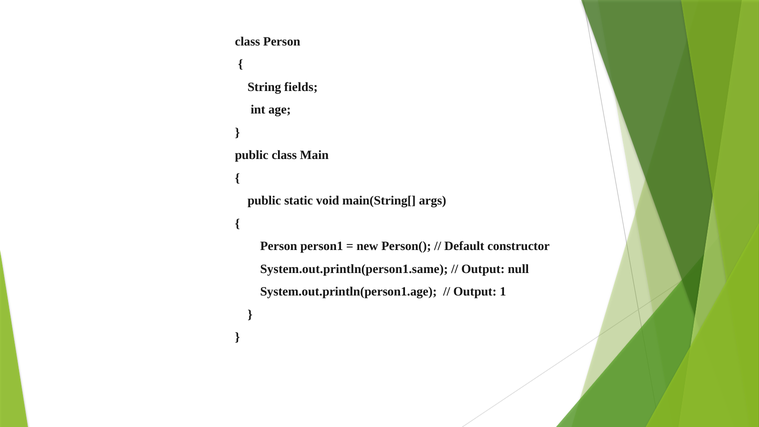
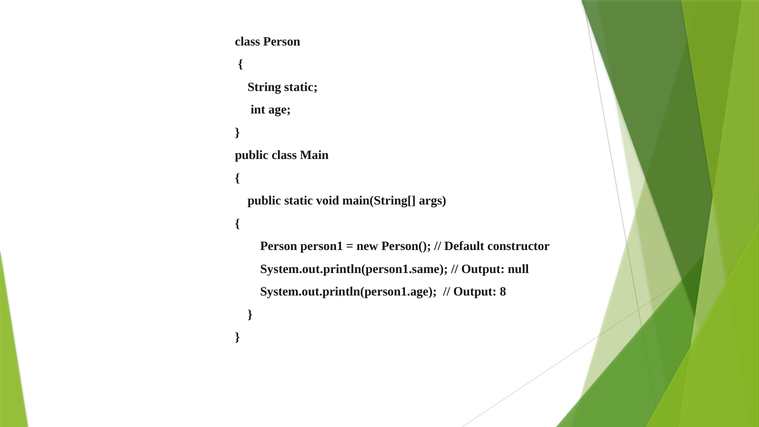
String fields: fields -> static (301, 87)
1: 1 -> 8 (503, 292)
